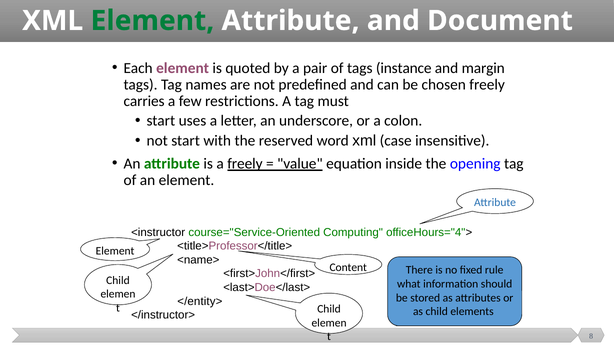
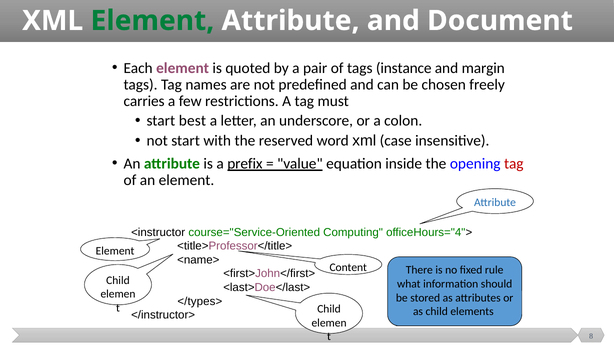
uses: uses -> best (192, 121)
a freely: freely -> prefix (245, 164)
tag colour: black -> red (514, 164)
</entity>: </entity> -> </types> (200, 302)
